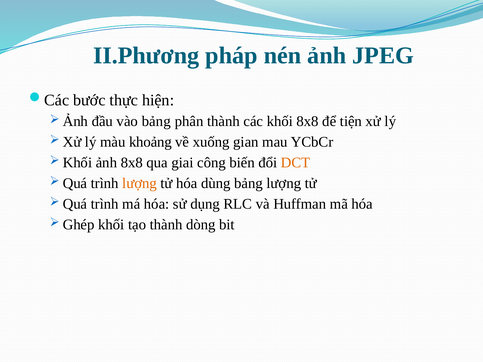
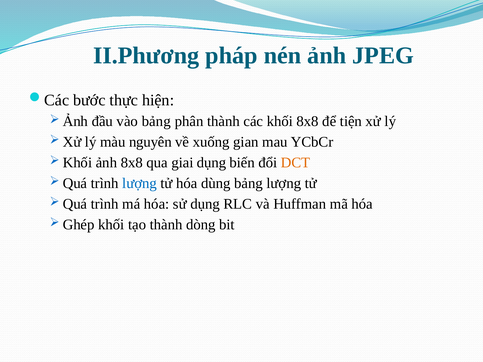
khoảng: khoảng -> nguyên (150, 142)
giai công: công -> dụng (212, 163)
lượng colour: orange -> blue (140, 183)
